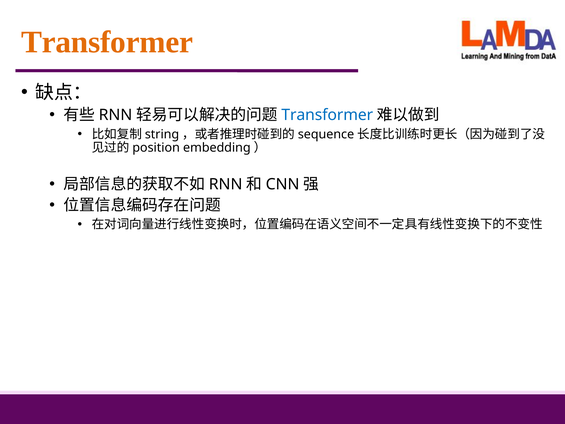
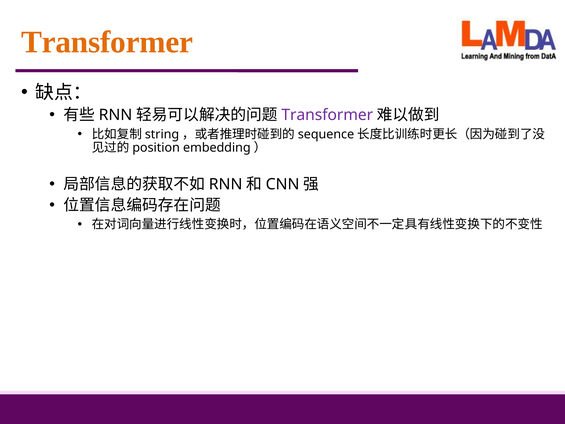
Transformer colour: blue -> purple (327, 115)
